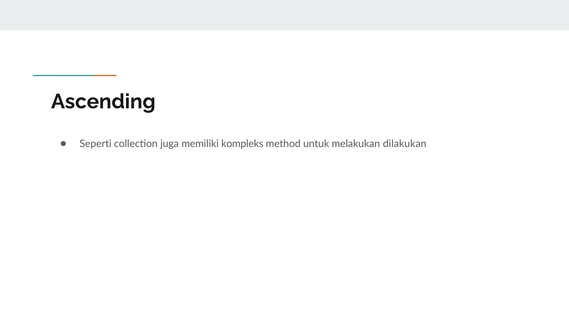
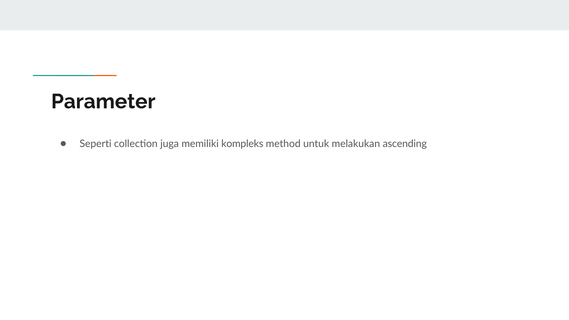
Ascending: Ascending -> Parameter (103, 102)
dilakukan: dilakukan -> ascending (405, 144)
